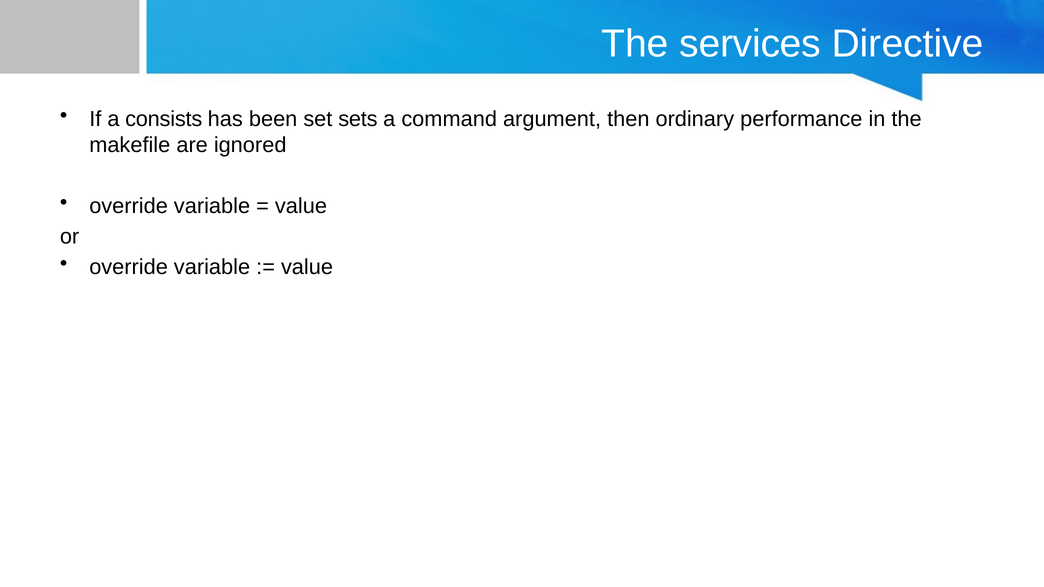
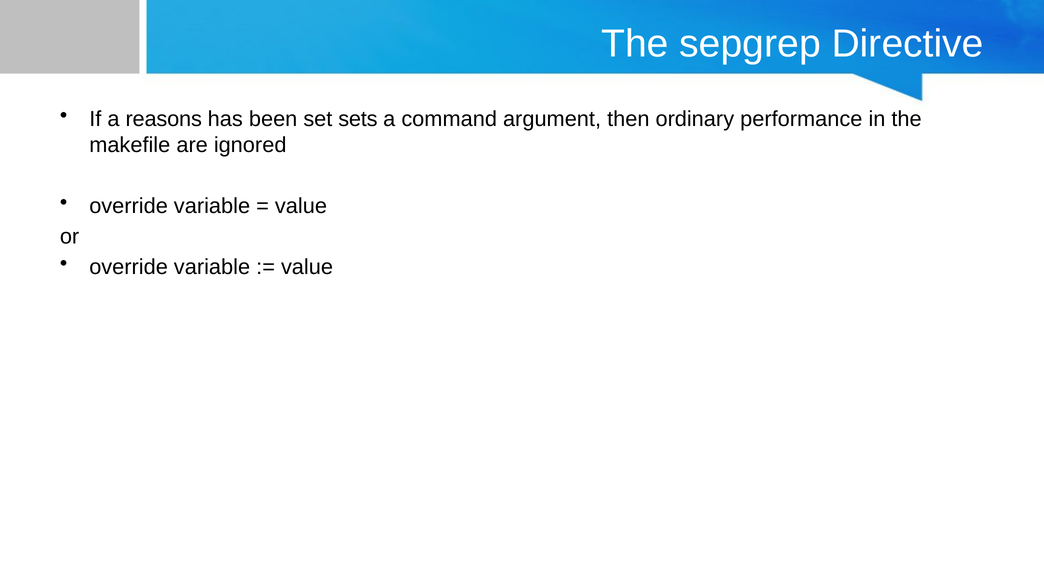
services: services -> sepgrep (750, 44)
consists: consists -> reasons (164, 119)
